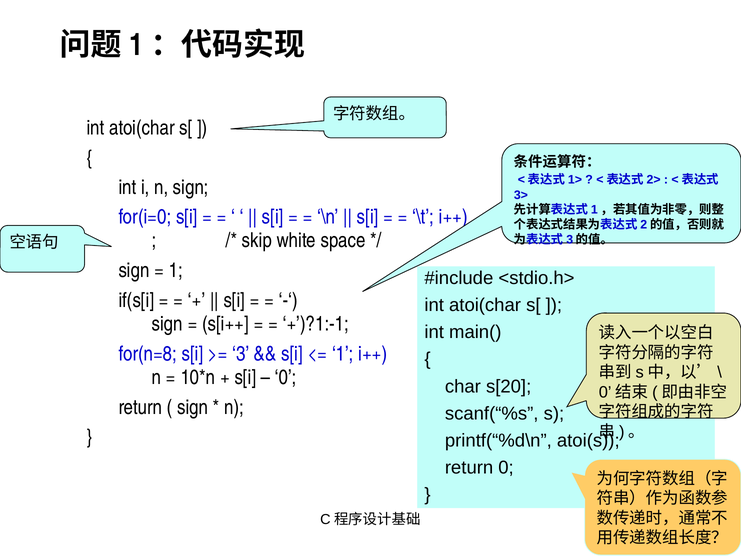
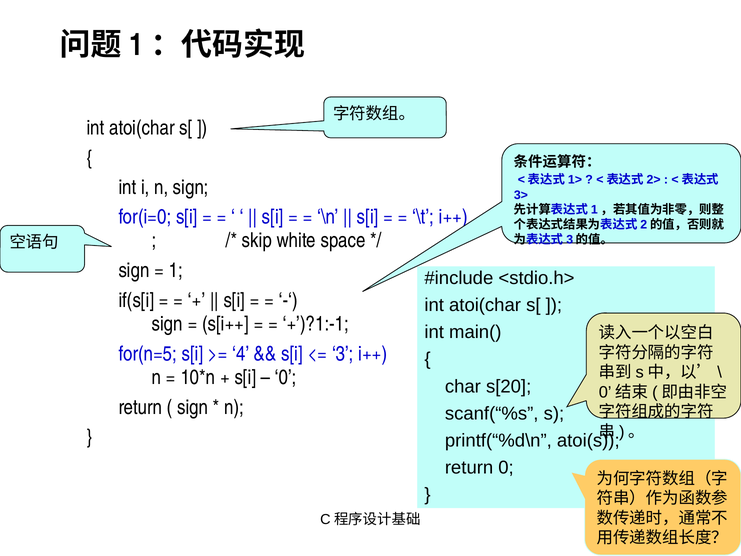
for(n=8: for(n=8 -> for(n=5 (148, 354)
3: 3 -> 4 (241, 354)
1: 1 -> 3 (343, 354)
